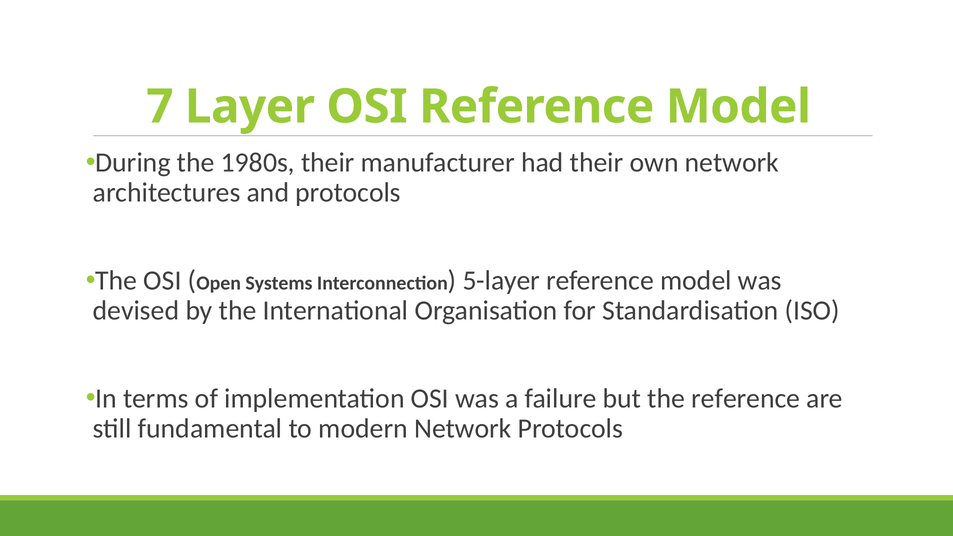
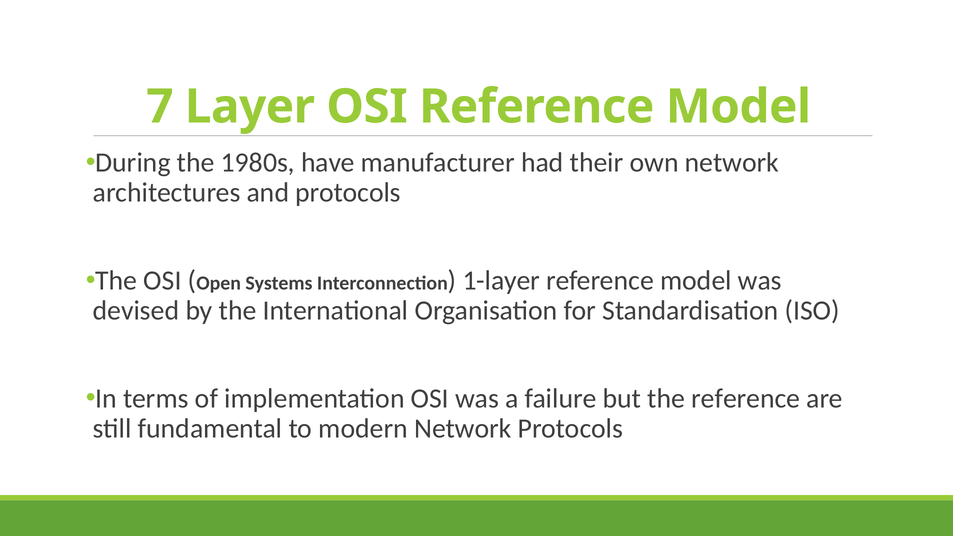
1980s their: their -> have (328, 163)
5-layer: 5-layer -> 1-layer (501, 281)
